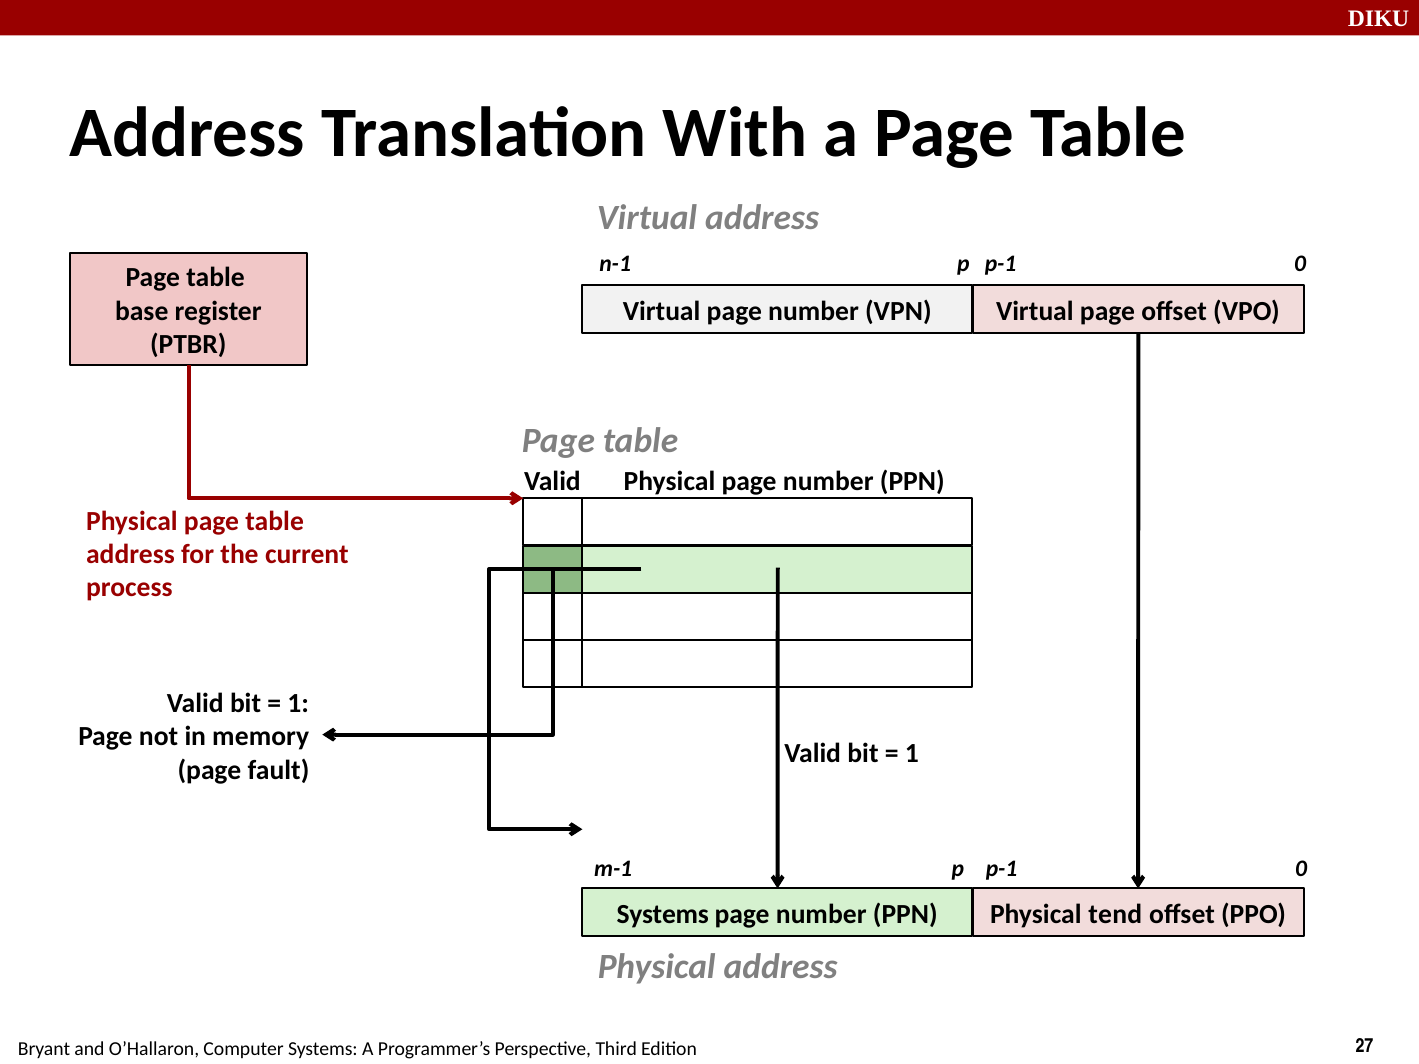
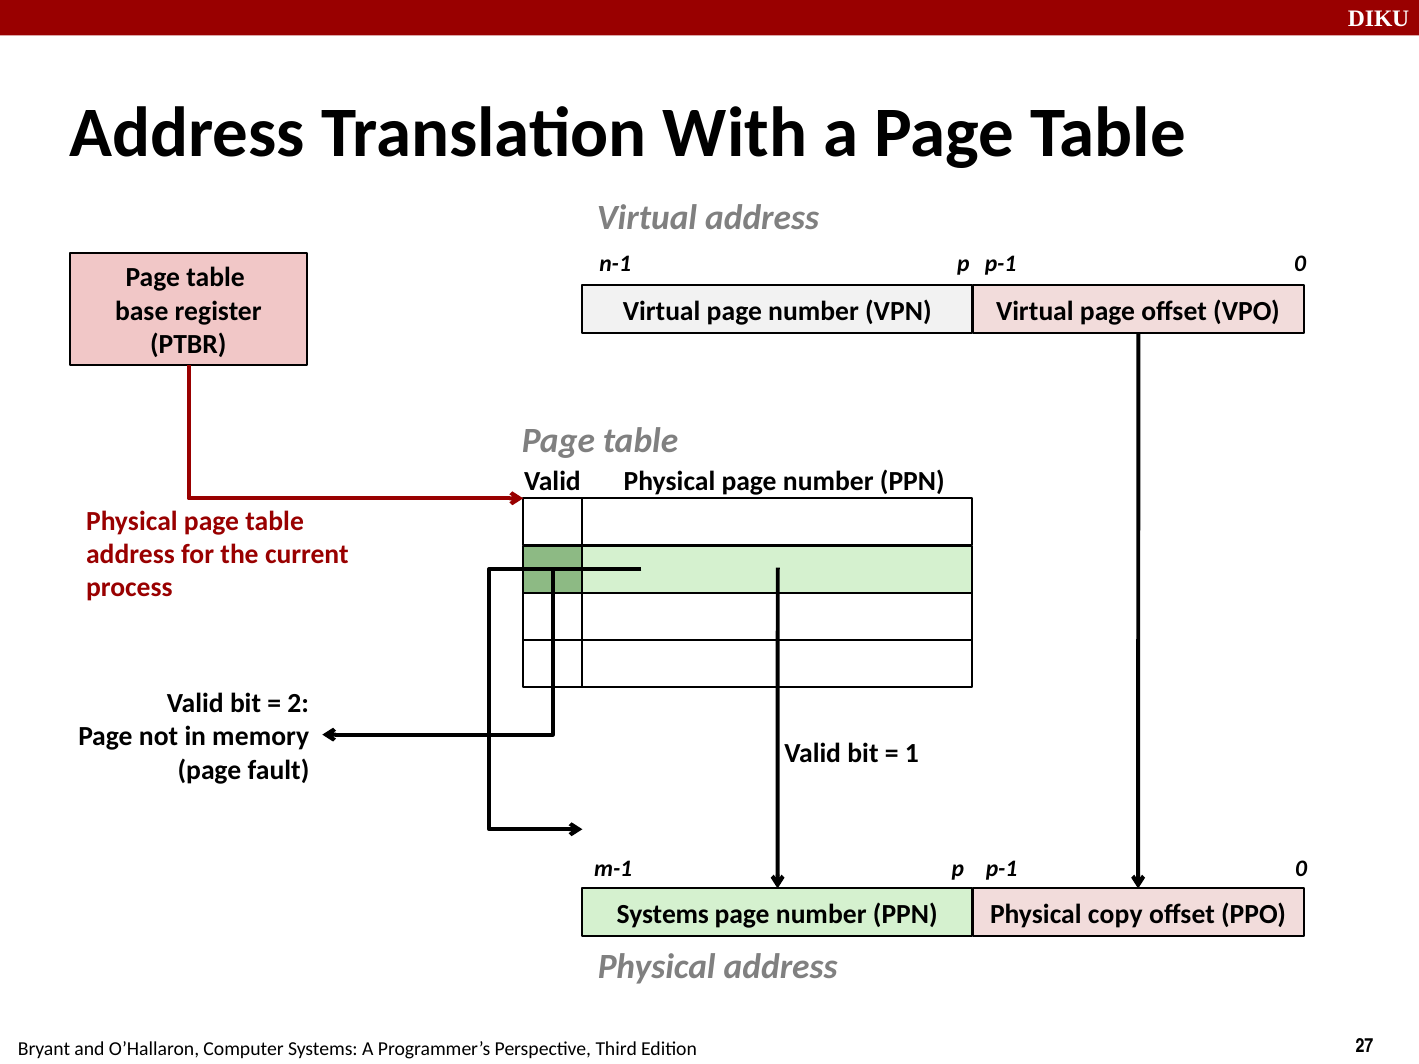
1: 1 -> 2 (298, 704)
tend: tend -> copy (1115, 914)
